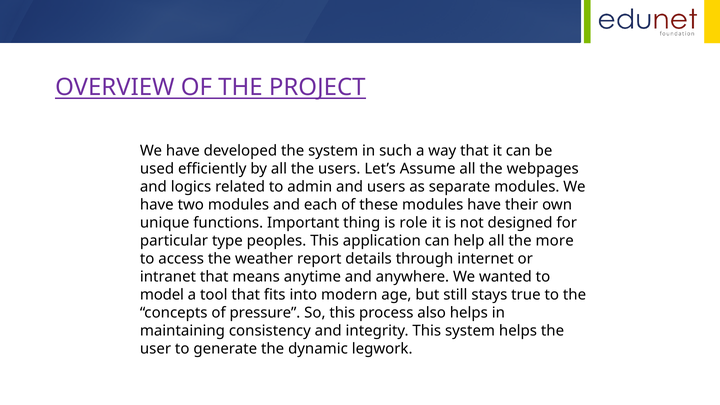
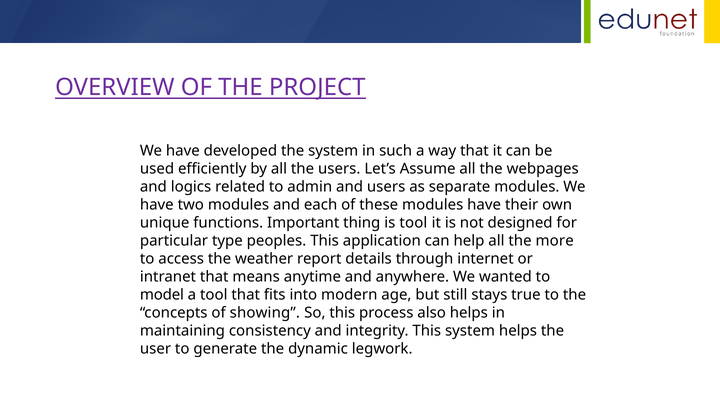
is role: role -> tool (413, 223)
pressure: pressure -> showing (265, 313)
